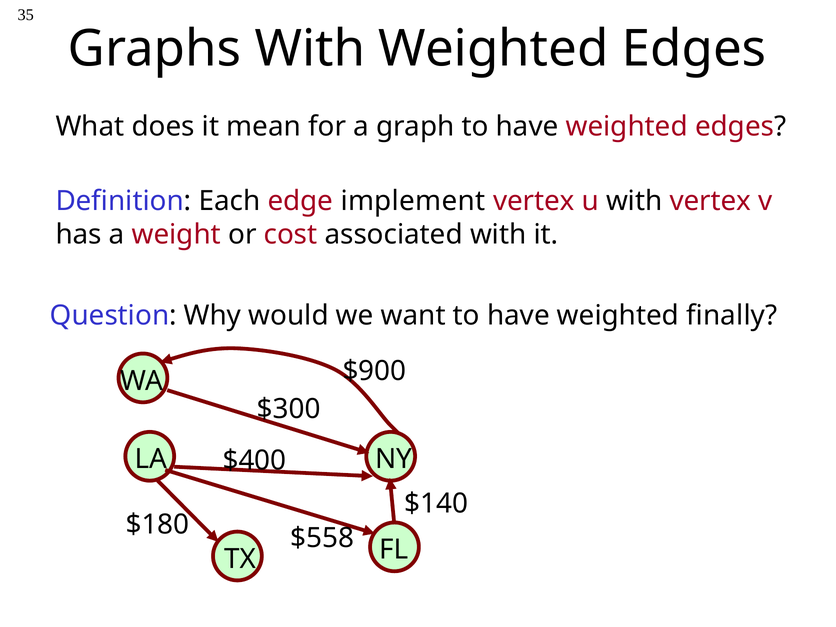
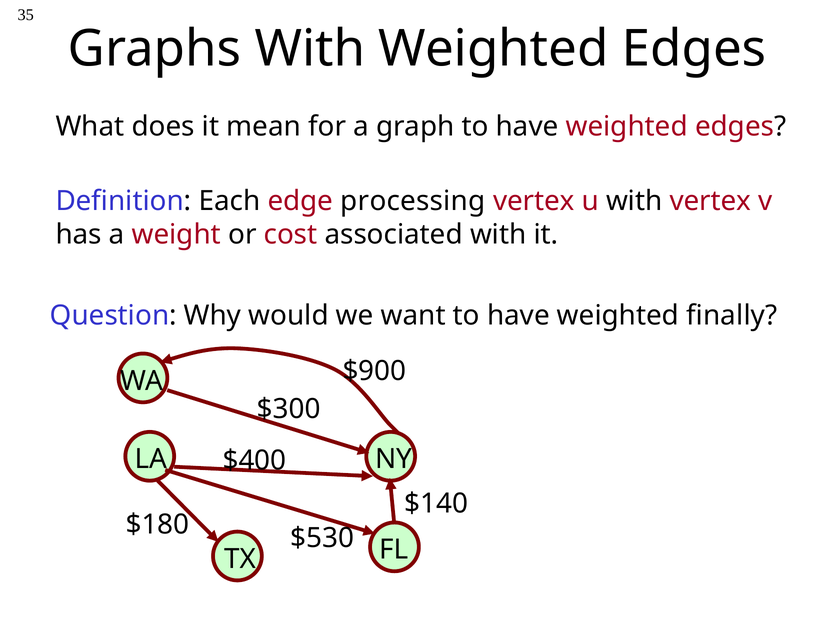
implement: implement -> processing (413, 201)
$558: $558 -> $530 (322, 538)
